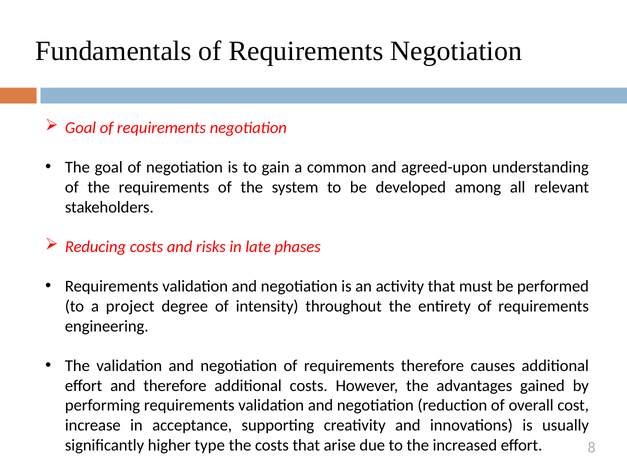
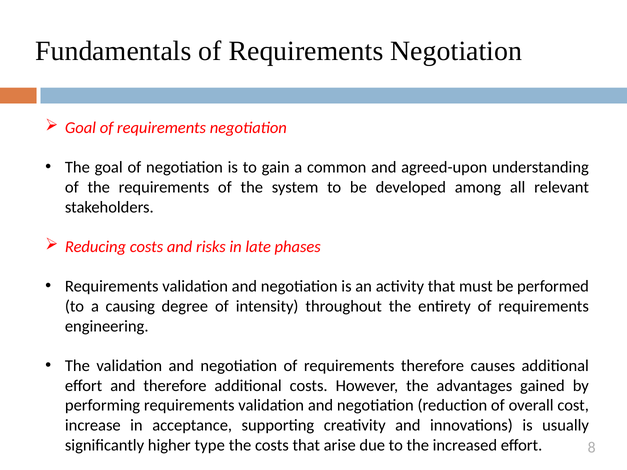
project: project -> causing (130, 306)
